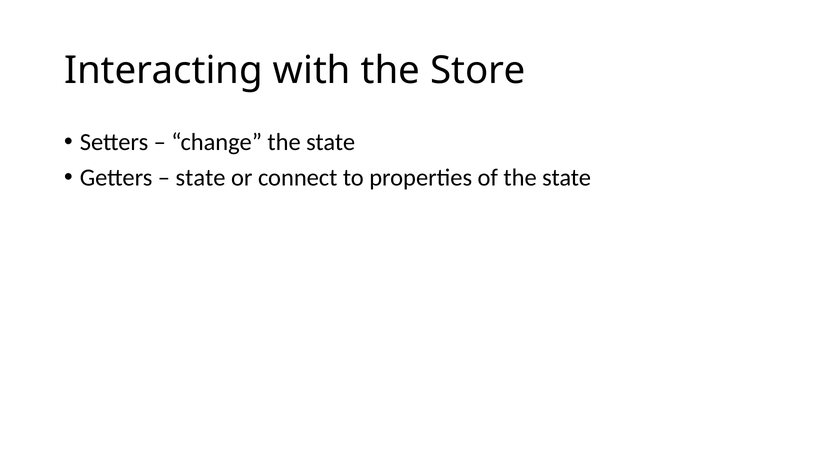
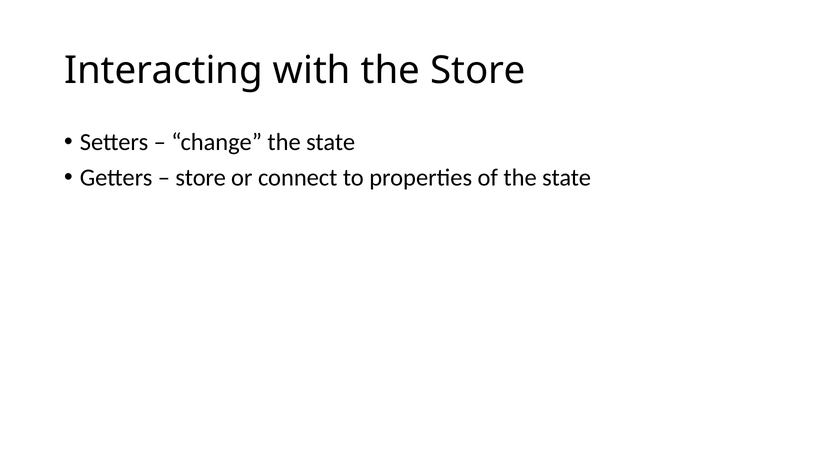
state: state -> store (201, 177)
